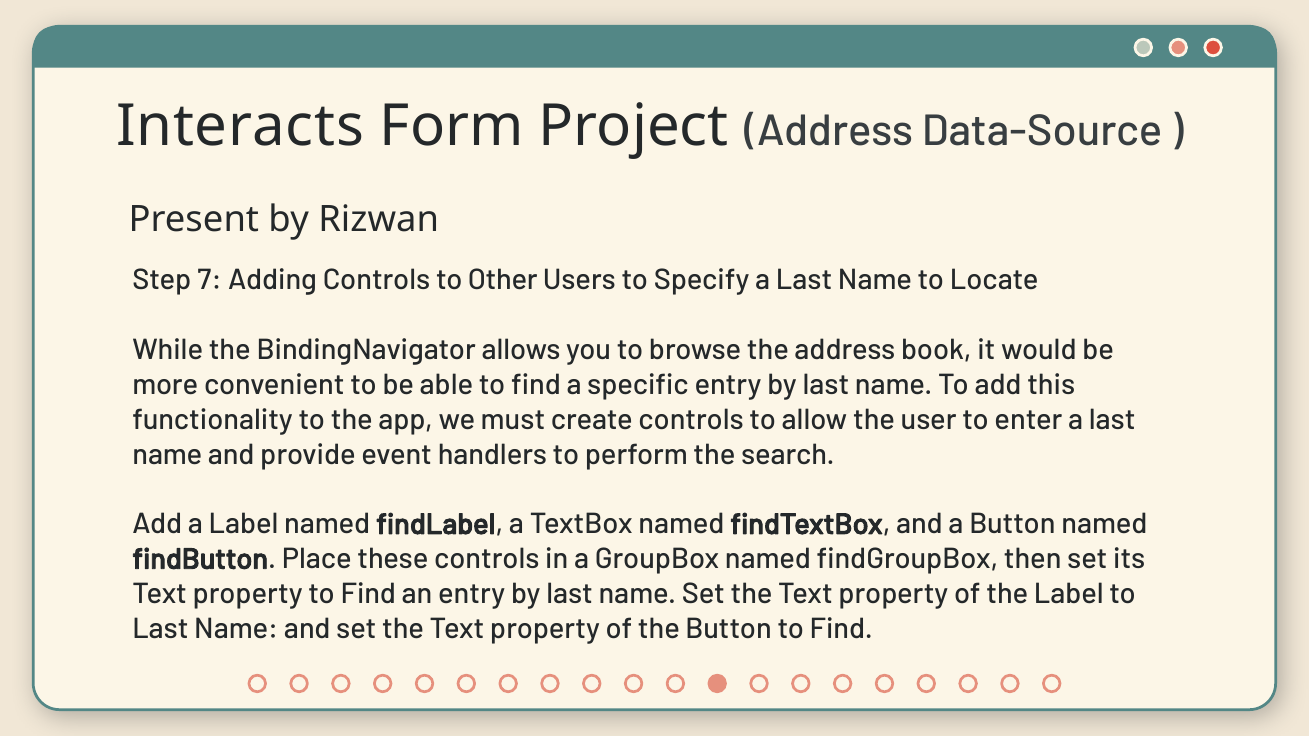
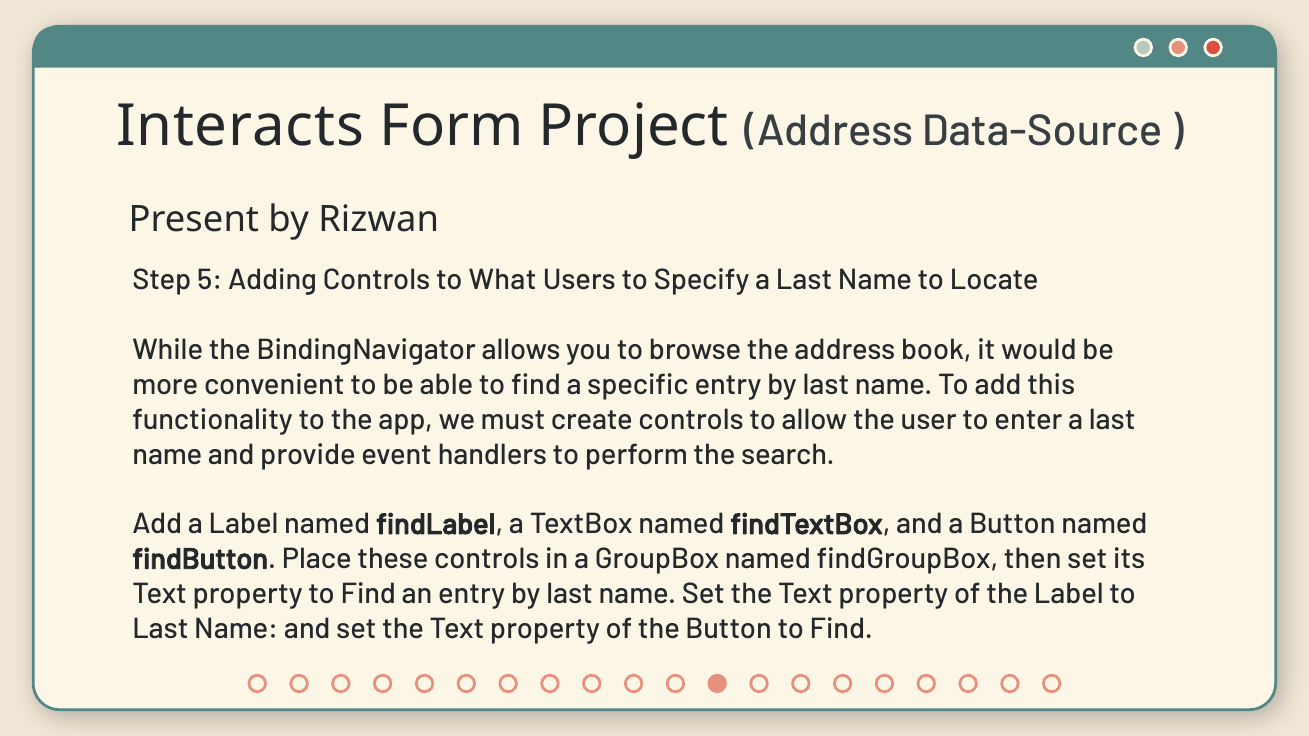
7: 7 -> 5 (210, 280)
Other: Other -> What (503, 280)
